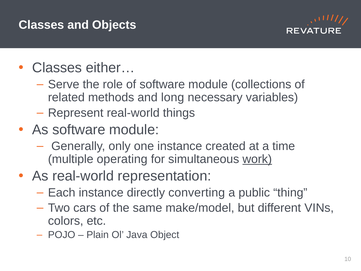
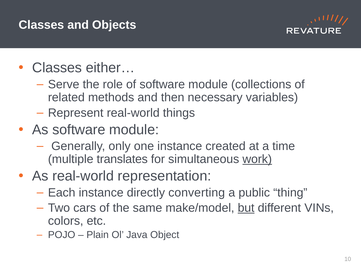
long: long -> then (173, 97)
operating: operating -> translates (122, 159)
but underline: none -> present (246, 208)
